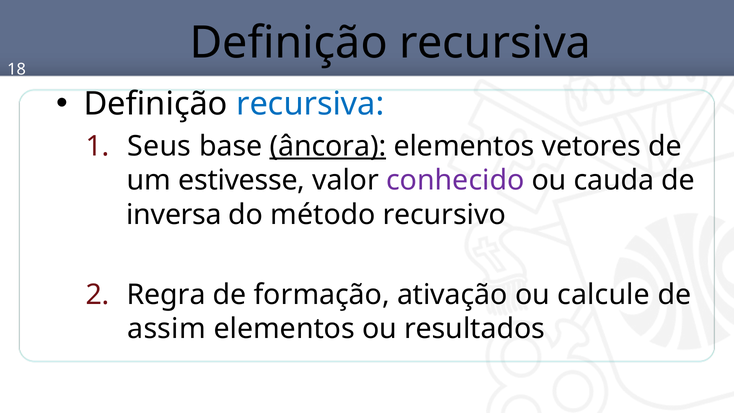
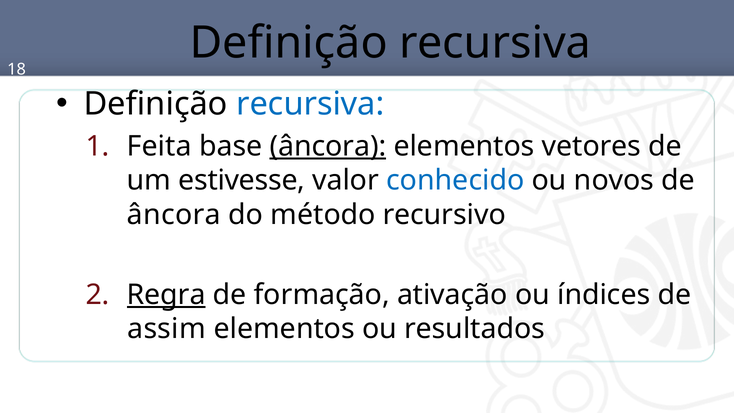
Seus: Seus -> Feita (159, 146)
conhecido colour: purple -> blue (455, 180)
cauda: cauda -> novos (614, 180)
inversa: inversa -> âncora (174, 215)
Regra underline: none -> present (166, 295)
calcule: calcule -> índices (604, 295)
